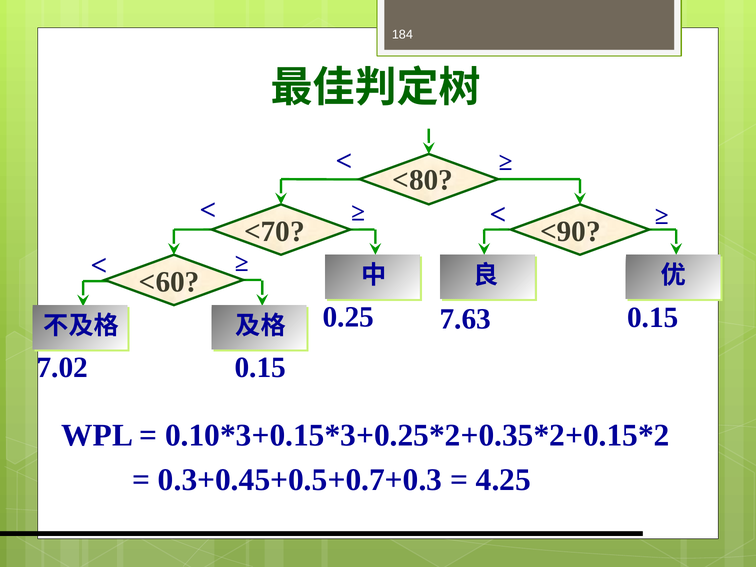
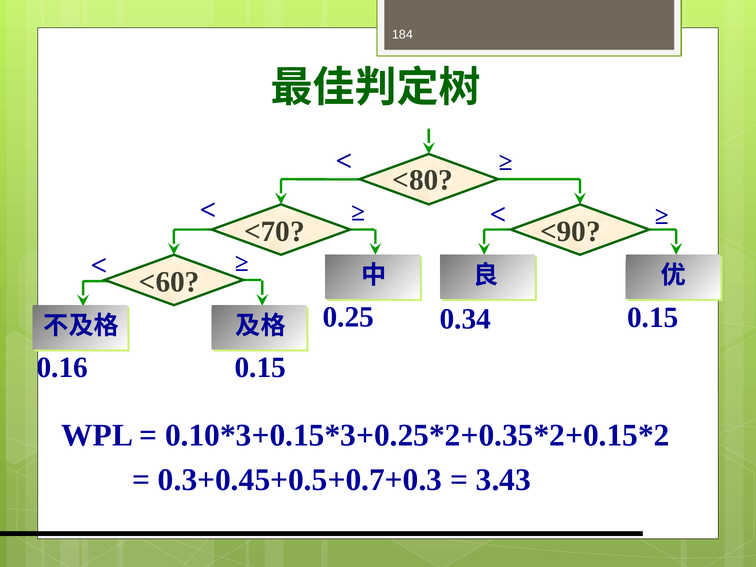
7.63: 7.63 -> 0.34 (465, 319)
7.02: 7.02 -> 0.16 (62, 368)
4.25: 4.25 -> 3.43 (503, 480)
